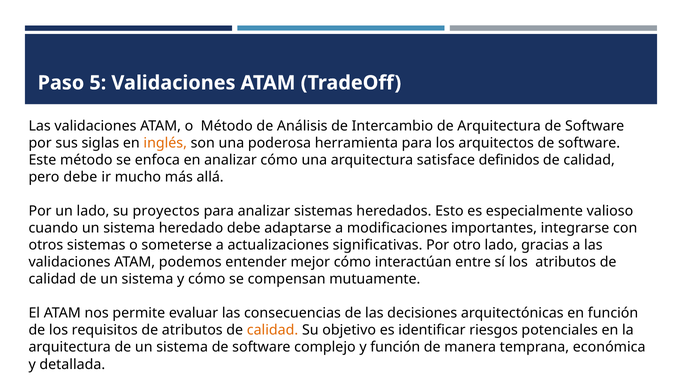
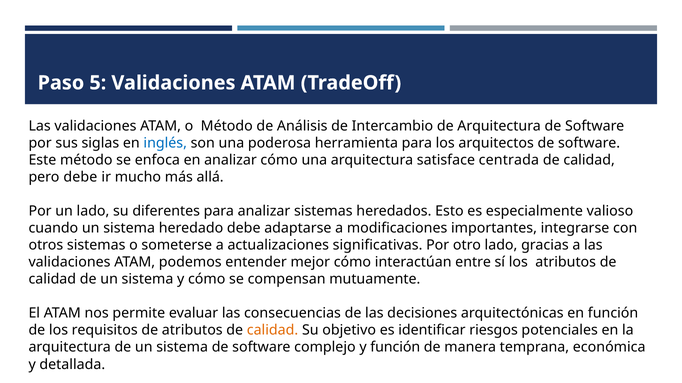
inglés colour: orange -> blue (165, 143)
definidos: definidos -> centrada (509, 160)
proyectos: proyectos -> diferentes (166, 211)
